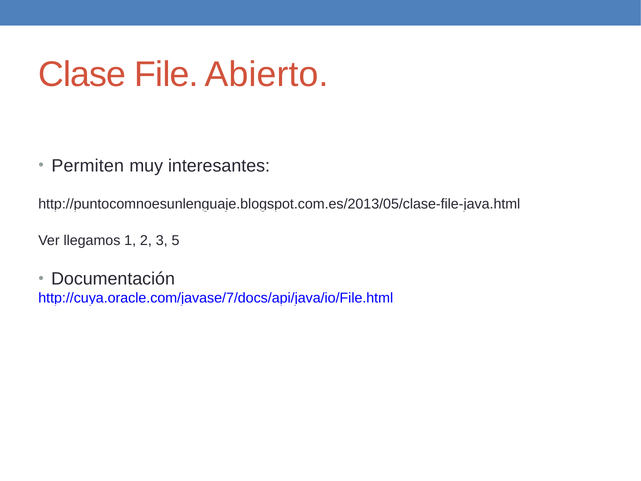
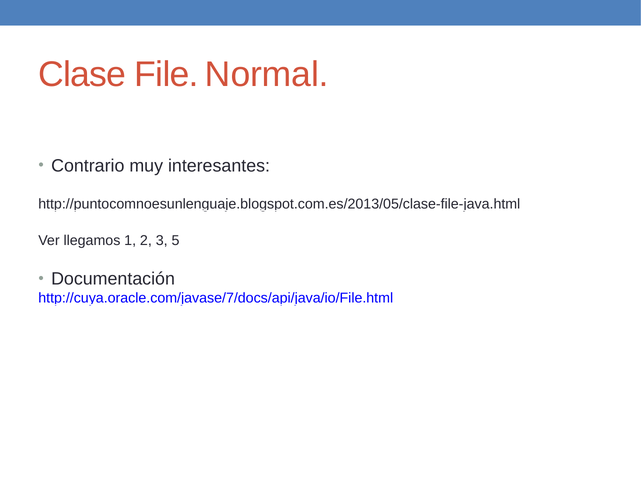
Abierto: Abierto -> Normal (267, 75)
Permiten: Permiten -> Contrario (88, 166)
